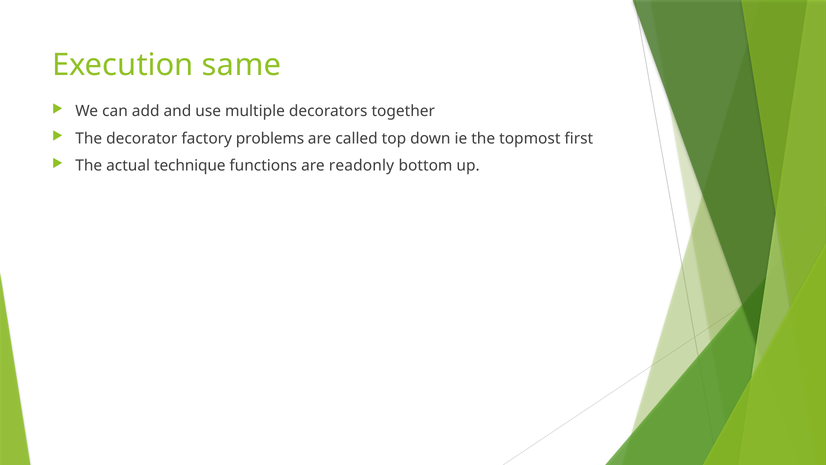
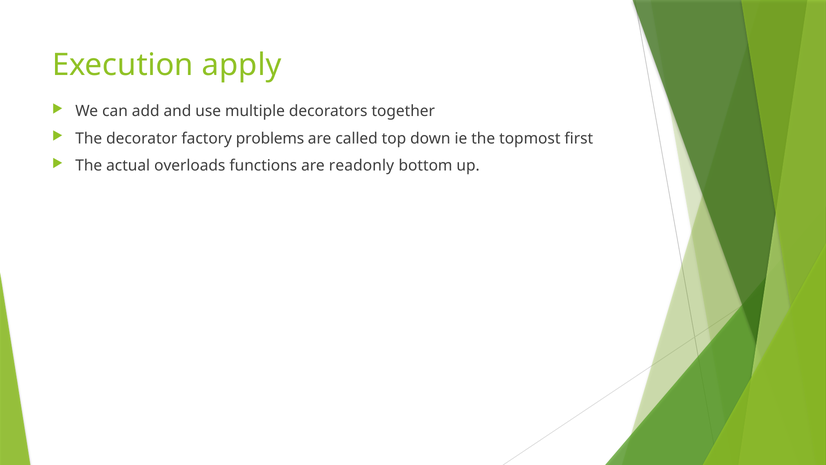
same: same -> apply (242, 65)
technique: technique -> overloads (190, 166)
